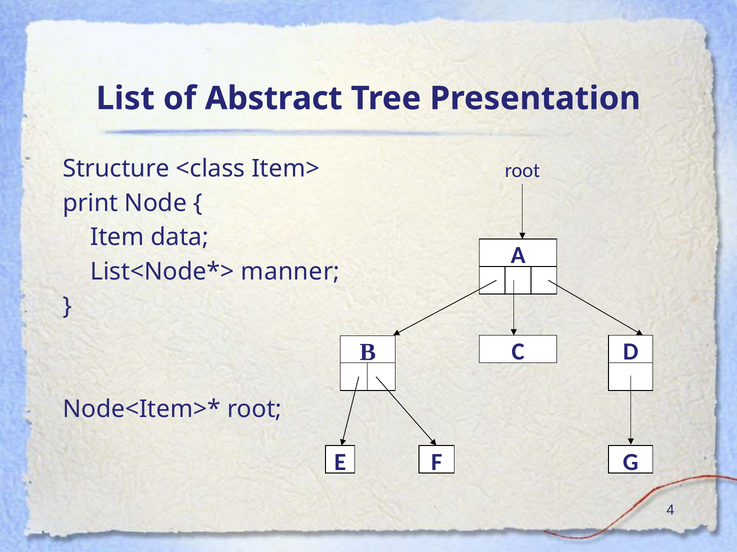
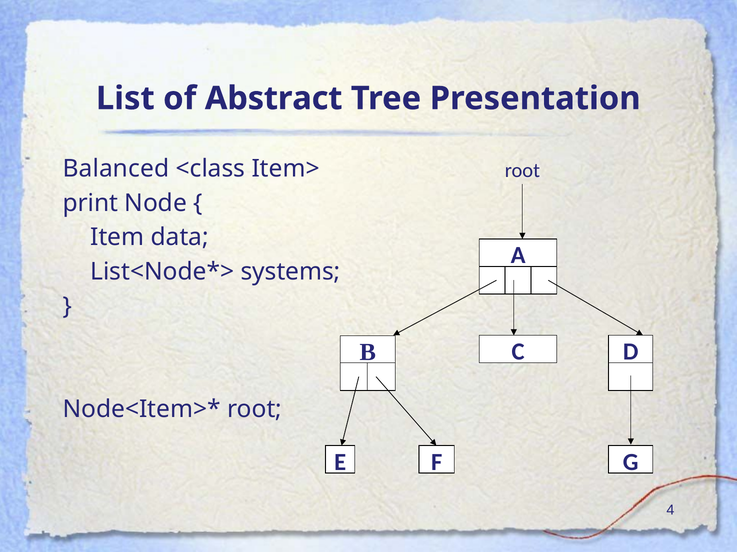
Structure: Structure -> Balanced (116, 169)
manner: manner -> systems (291, 272)
